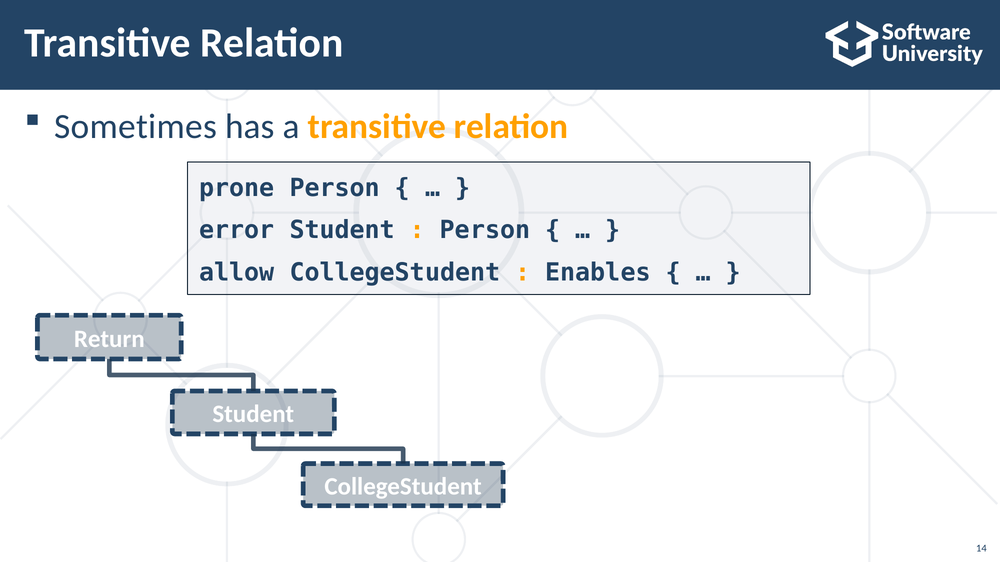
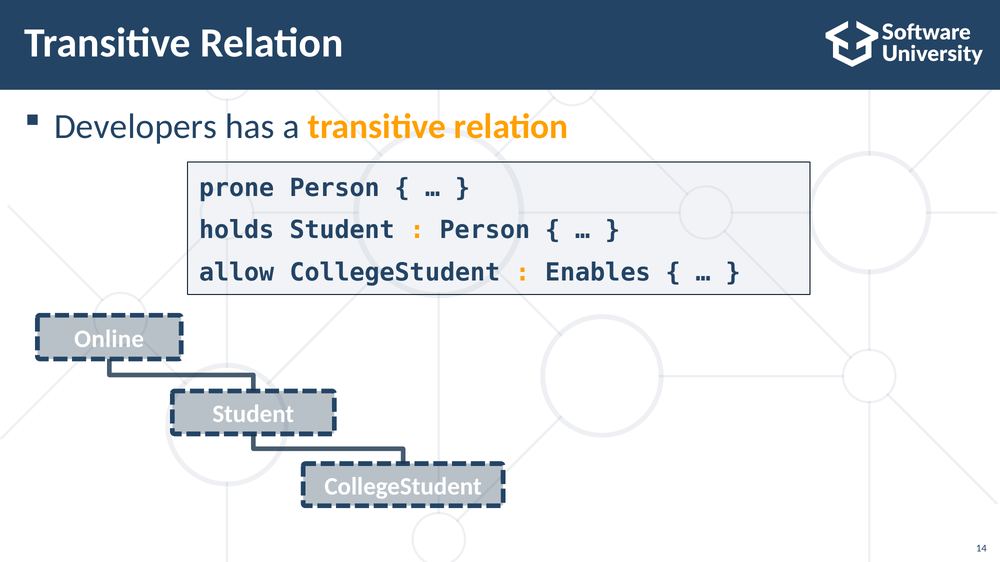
Sometimes: Sometimes -> Developers (136, 127)
error: error -> holds (237, 230)
Return: Return -> Online (109, 339)
